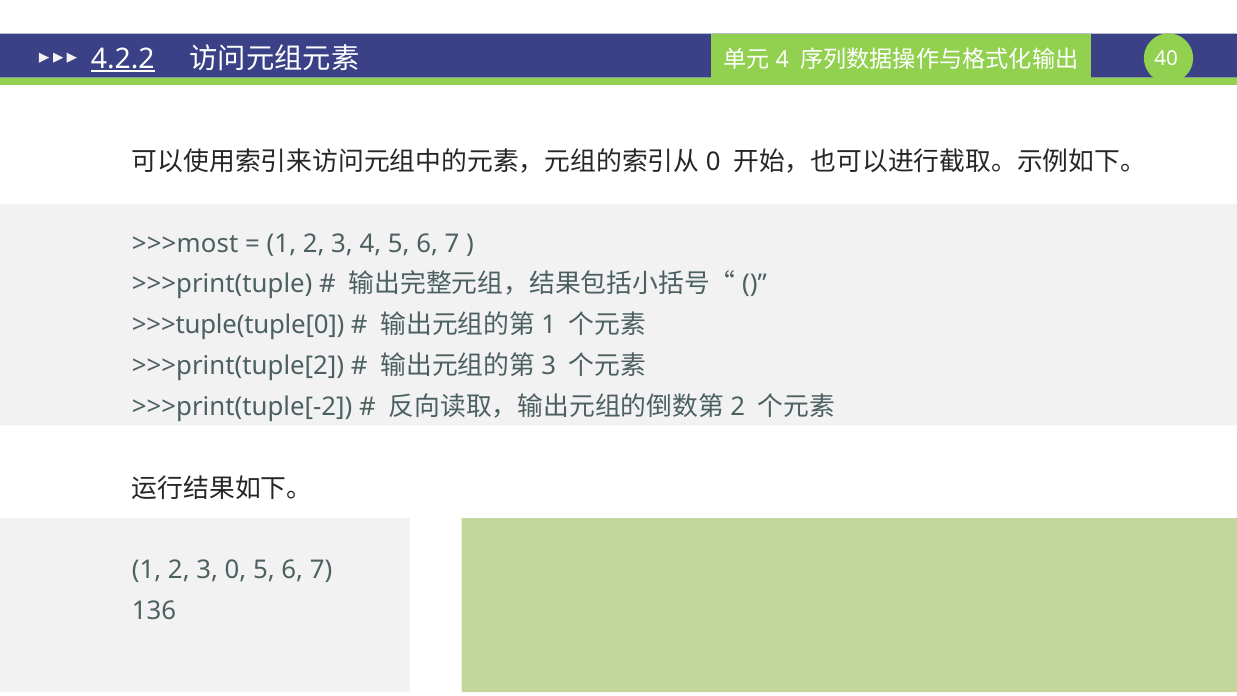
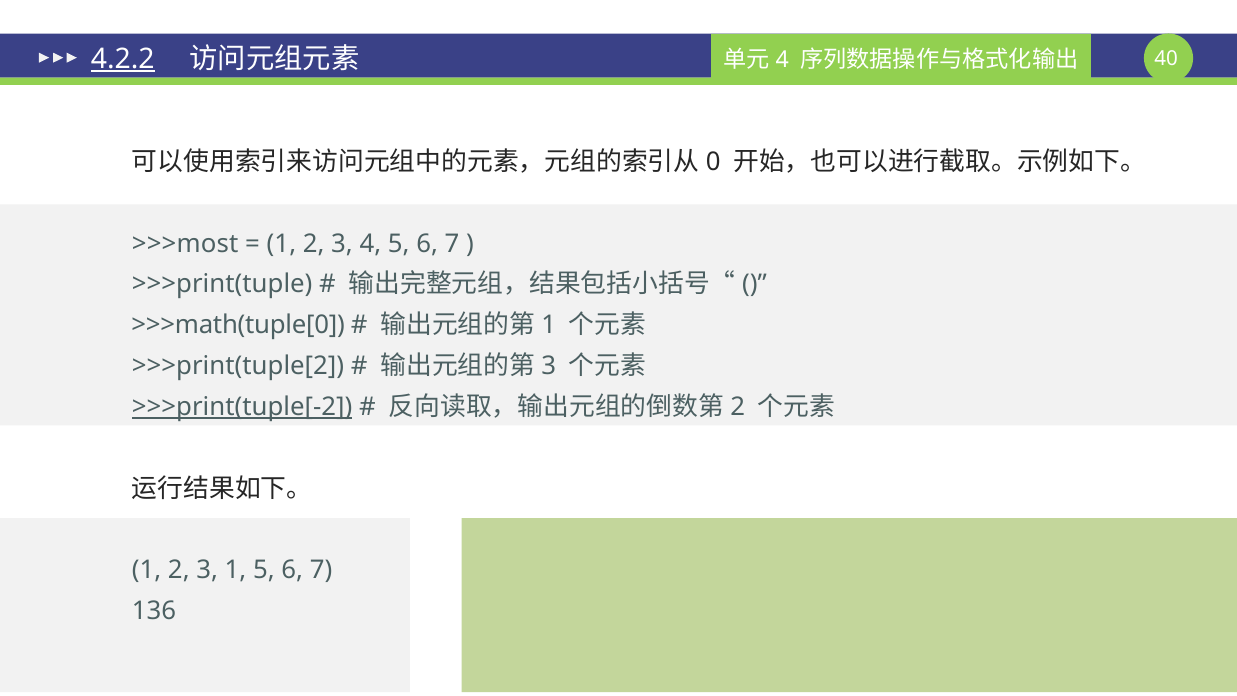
>>>tuple(tuple[0: >>>tuple(tuple[0 -> >>>math(tuple[0 (238, 325)
>>>print(tuple[-2 underline: none -> present (242, 407)
3 0: 0 -> 1 (236, 570)
